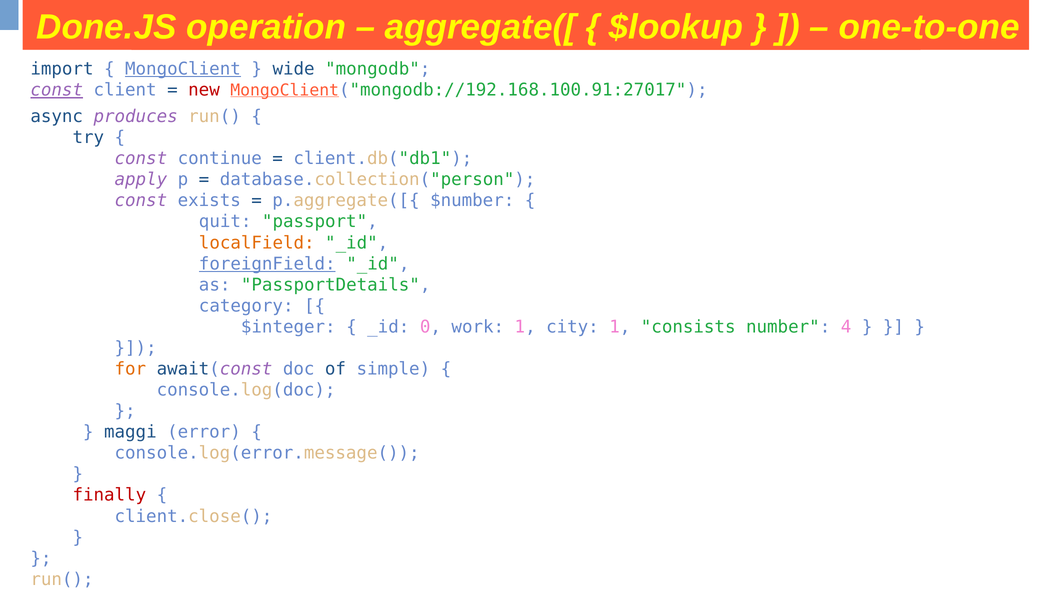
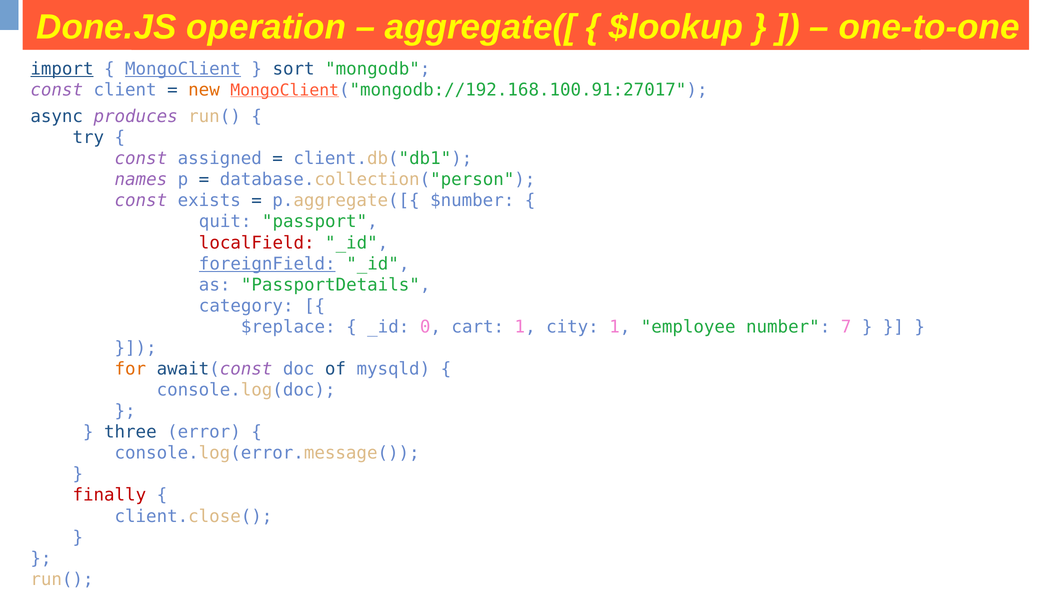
import underline: none -> present (62, 69)
wide: wide -> sort (294, 69)
const underline: present -> none (57, 90)
new colour: red -> orange (204, 90)
continue: continue -> assigned (220, 159)
apply: apply -> names (141, 180)
localField colour: orange -> red (257, 243)
$integer: $integer -> $replace (288, 327)
work: work -> cart (478, 327)
consists: consists -> employee (688, 327)
4: 4 -> 7 (846, 327)
simple: simple -> mysqld (393, 369)
maggi: maggi -> three (130, 432)
